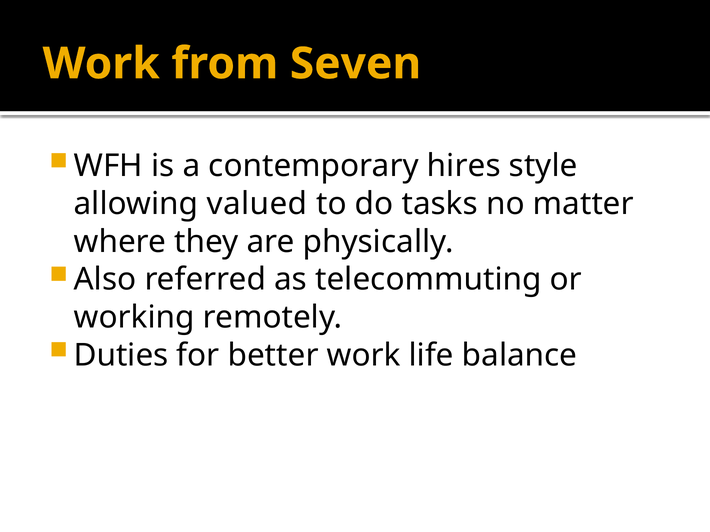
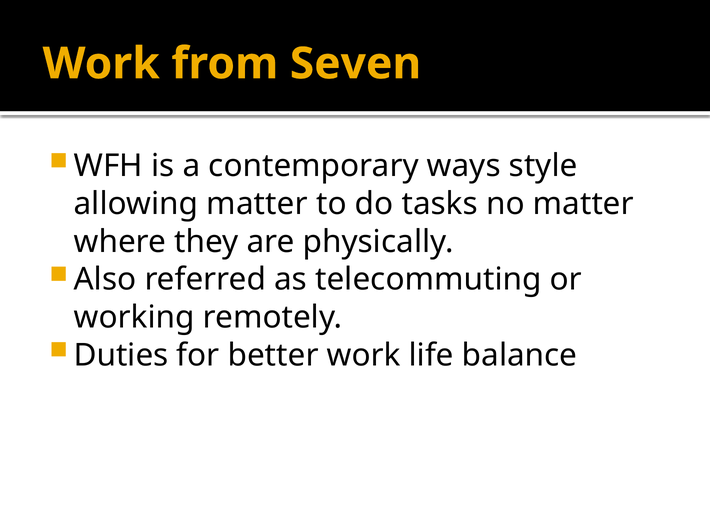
hires: hires -> ways (464, 166)
allowing valued: valued -> matter (257, 204)
